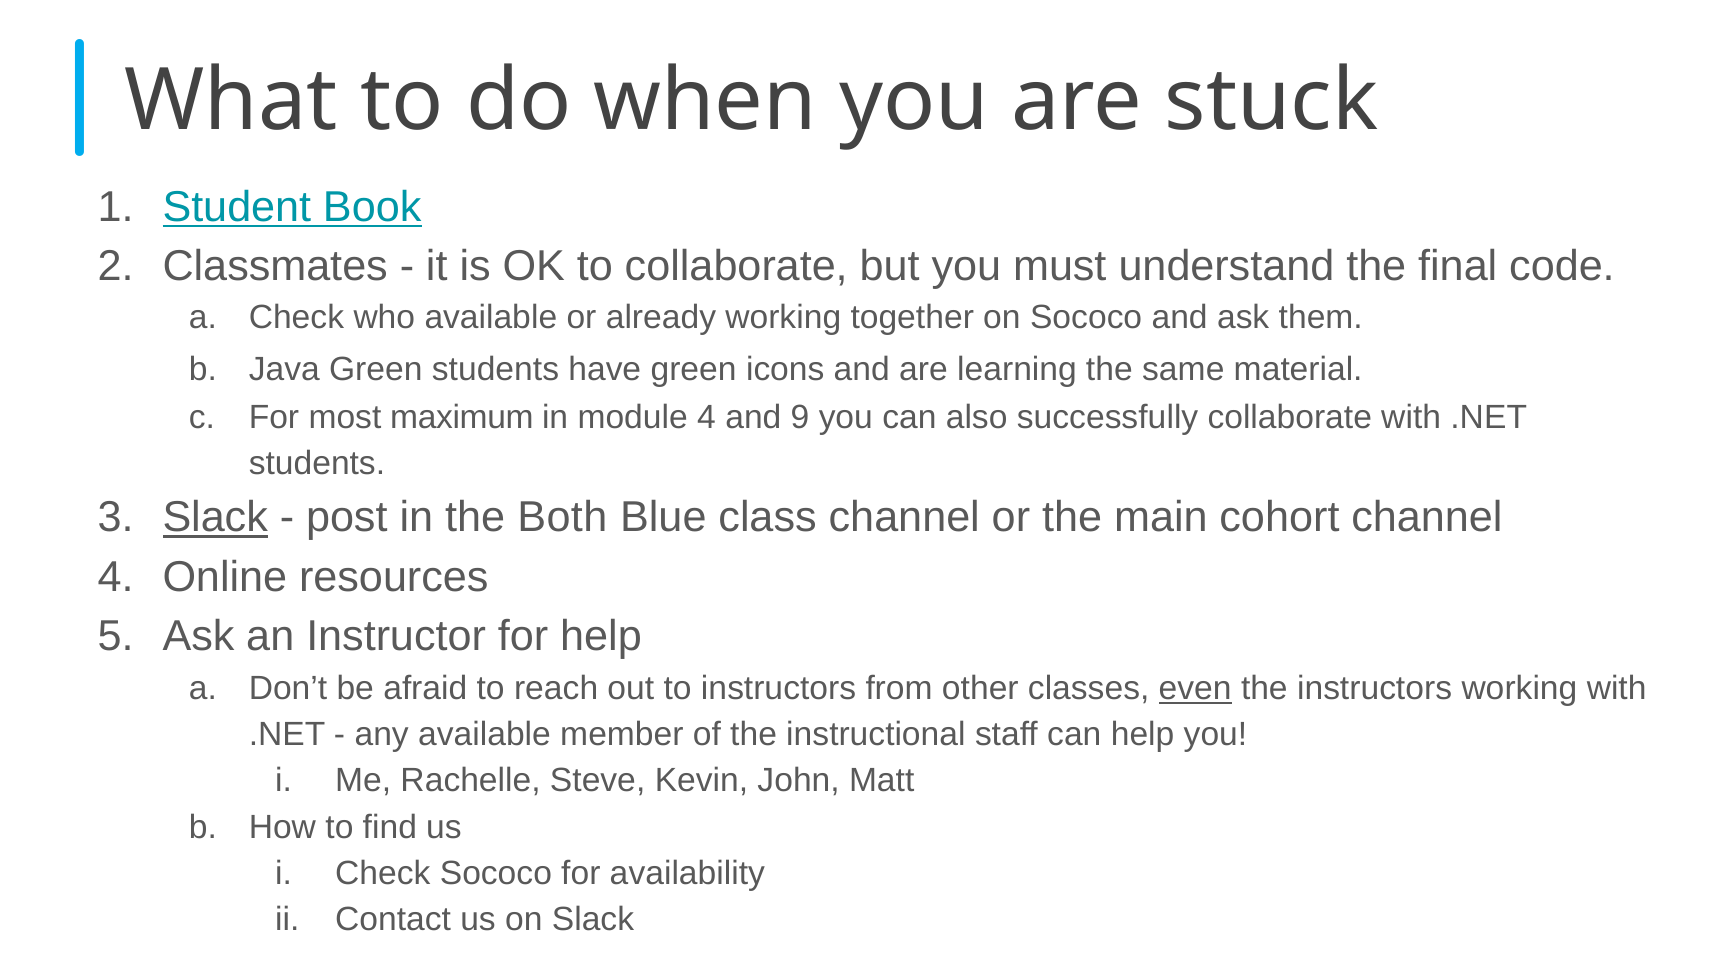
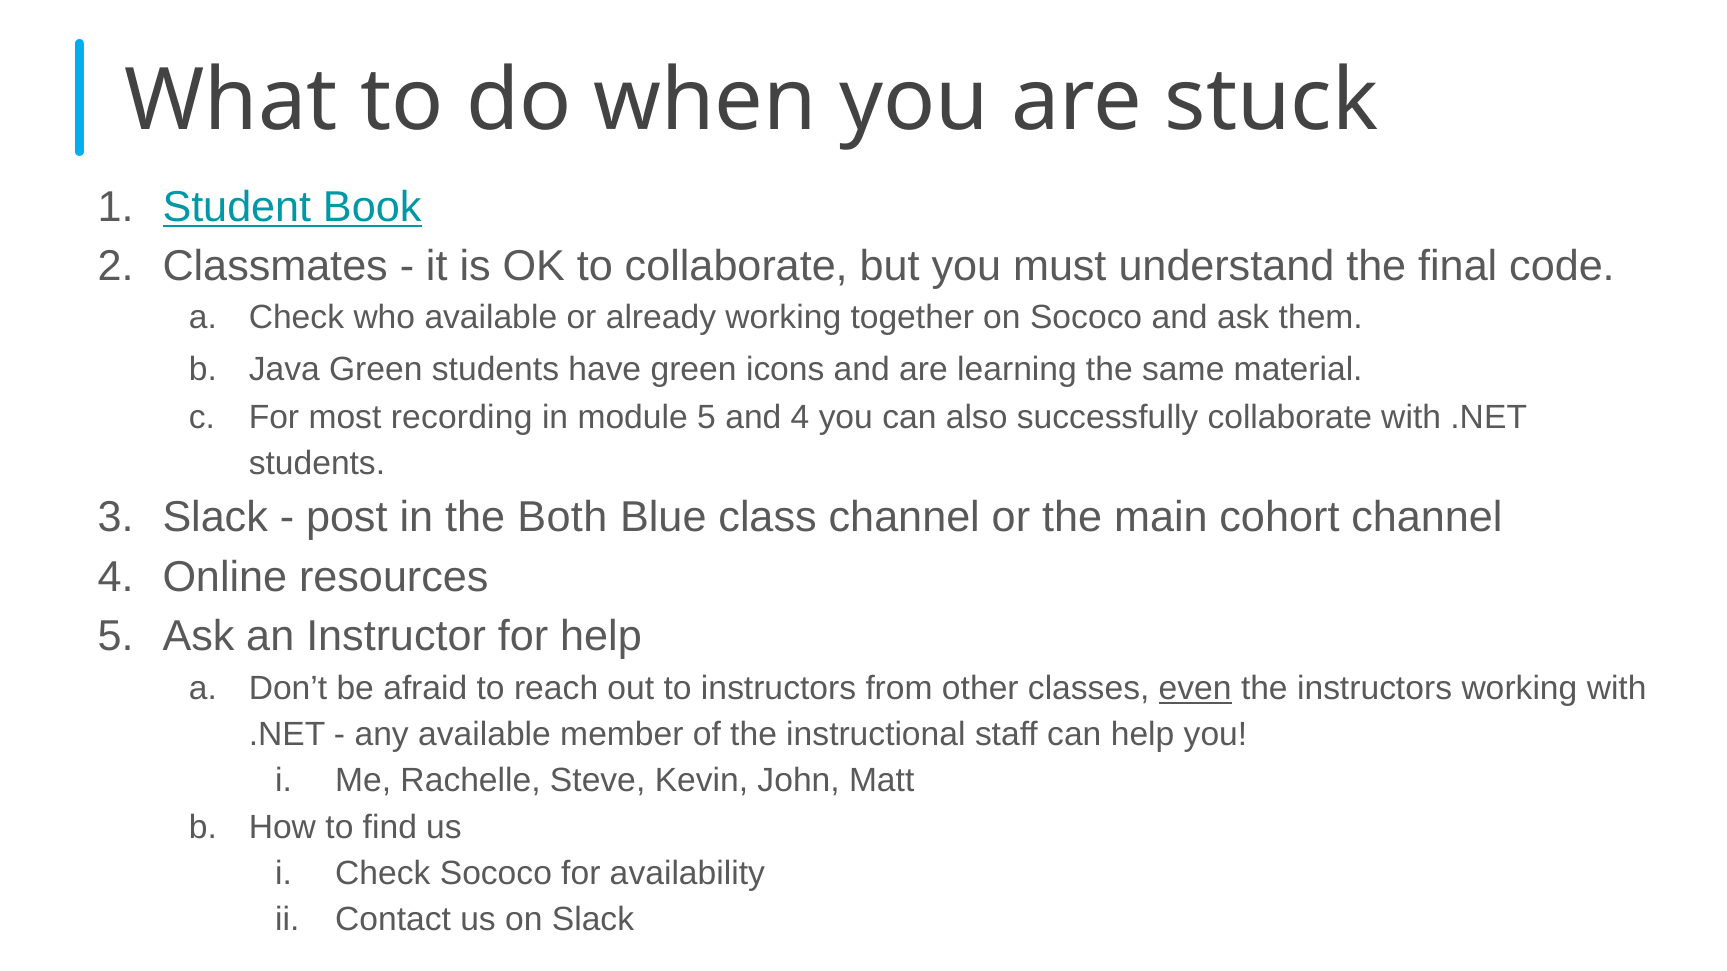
maximum: maximum -> recording (462, 417)
module 4: 4 -> 5 (707, 417)
and 9: 9 -> 4 (800, 417)
Slack underline: present -> none (215, 518)
